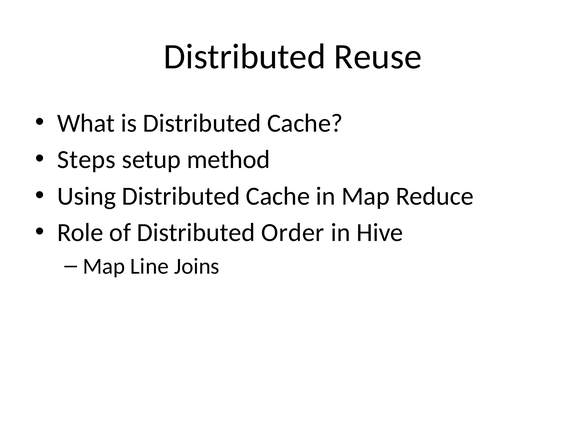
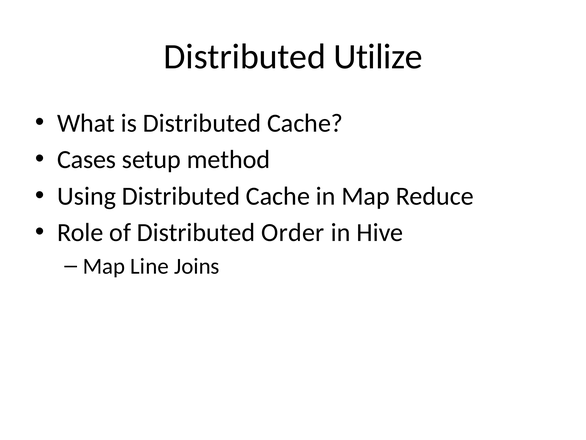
Reuse: Reuse -> Utilize (378, 57)
Steps: Steps -> Cases (87, 159)
